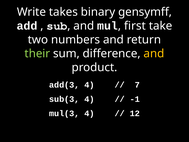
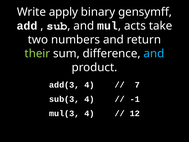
takes: takes -> apply (63, 12)
first: first -> acts (135, 26)
and colour: yellow -> light blue (154, 53)
